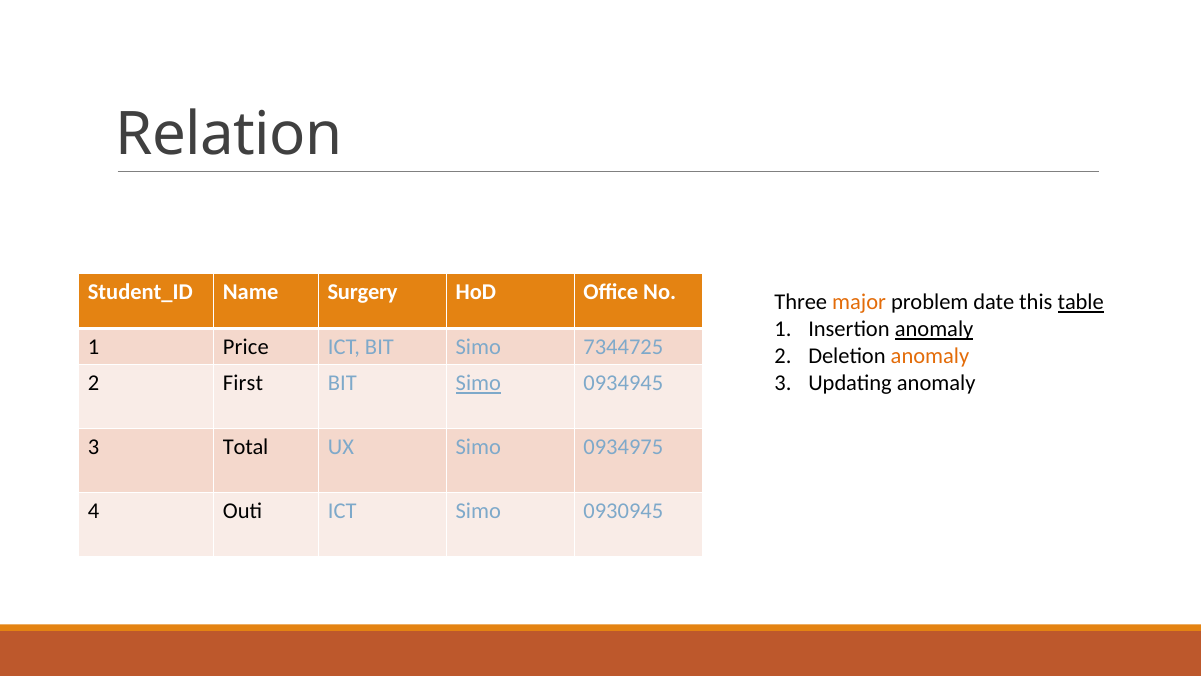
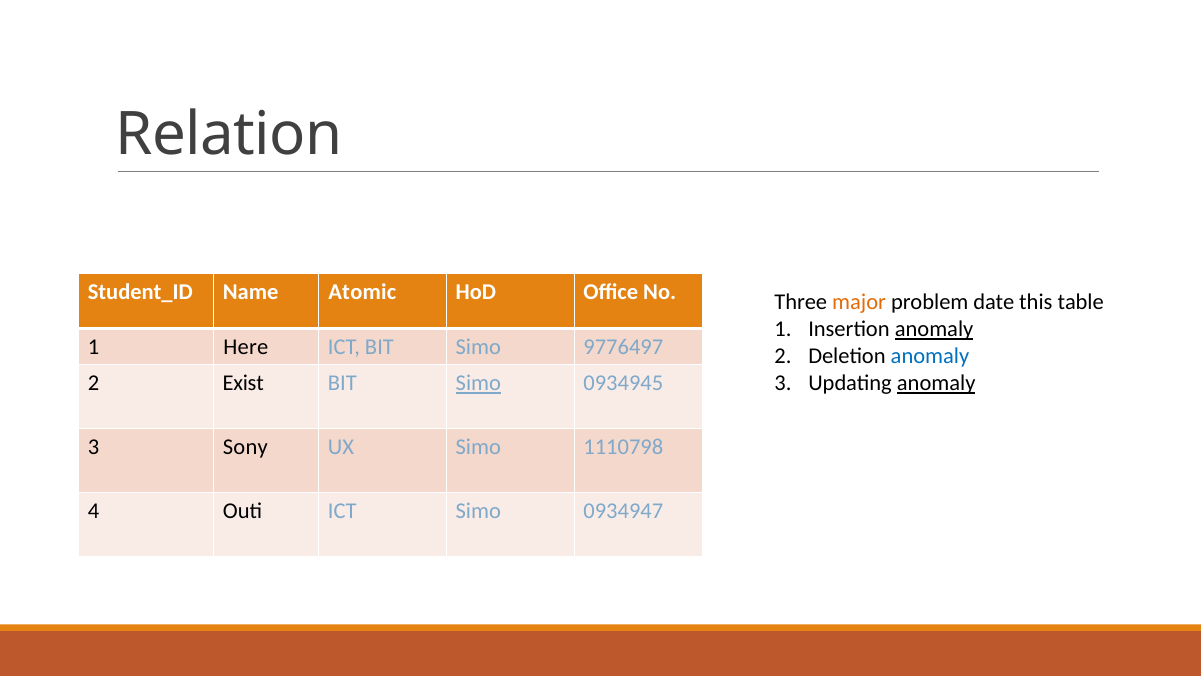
Surgery: Surgery -> Atomic (362, 292)
table underline: present -> none (1081, 302)
Price: Price -> Here (246, 347)
7344725: 7344725 -> 9776497 (623, 347)
anomaly colour: orange -> blue (930, 356)
First: First -> Exist (243, 383)
anomaly underline: none -> present (936, 383)
Total: Total -> Sony (245, 447)
0934975: 0934975 -> 1110798 (623, 447)
0930945: 0930945 -> 0934947 (623, 511)
